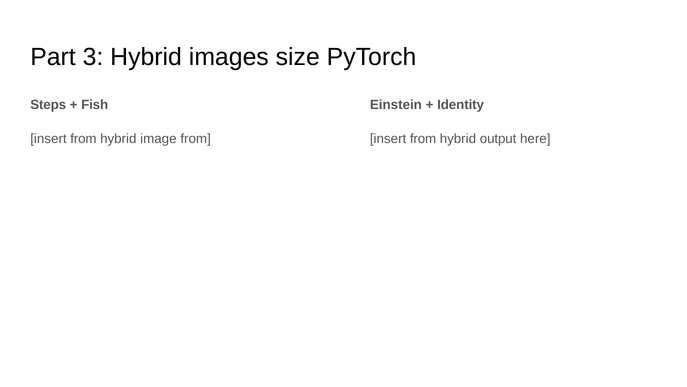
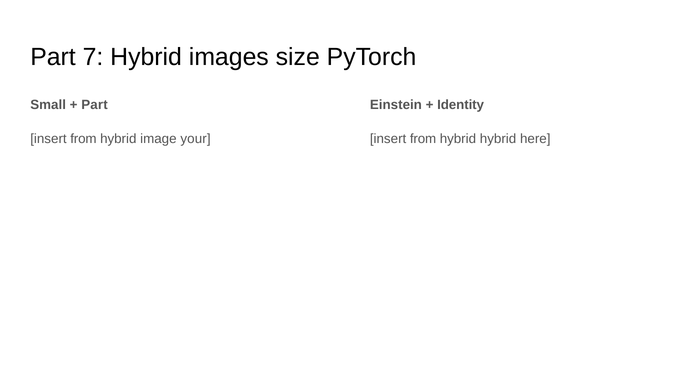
3: 3 -> 7 (93, 57)
Steps: Steps -> Small (48, 105)
Fish: Fish -> Part (95, 105)
image from: from -> your (196, 138)
hybrid output: output -> hybrid (498, 138)
